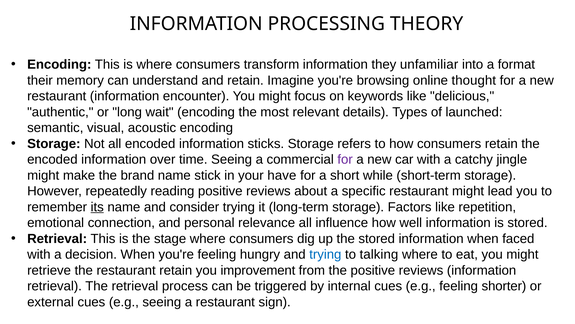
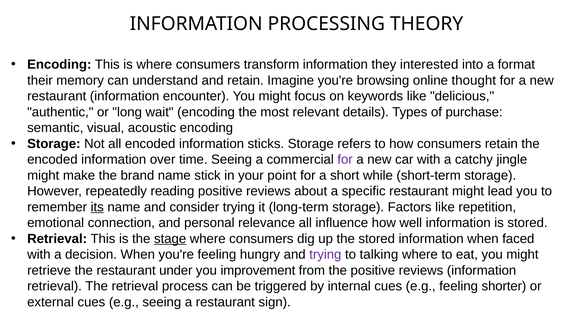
unfamiliar: unfamiliar -> interested (429, 64)
launched: launched -> purchase (474, 112)
have: have -> point (282, 175)
stage underline: none -> present (170, 238)
trying colour: blue -> purple (325, 254)
restaurant retain: retain -> under (176, 270)
